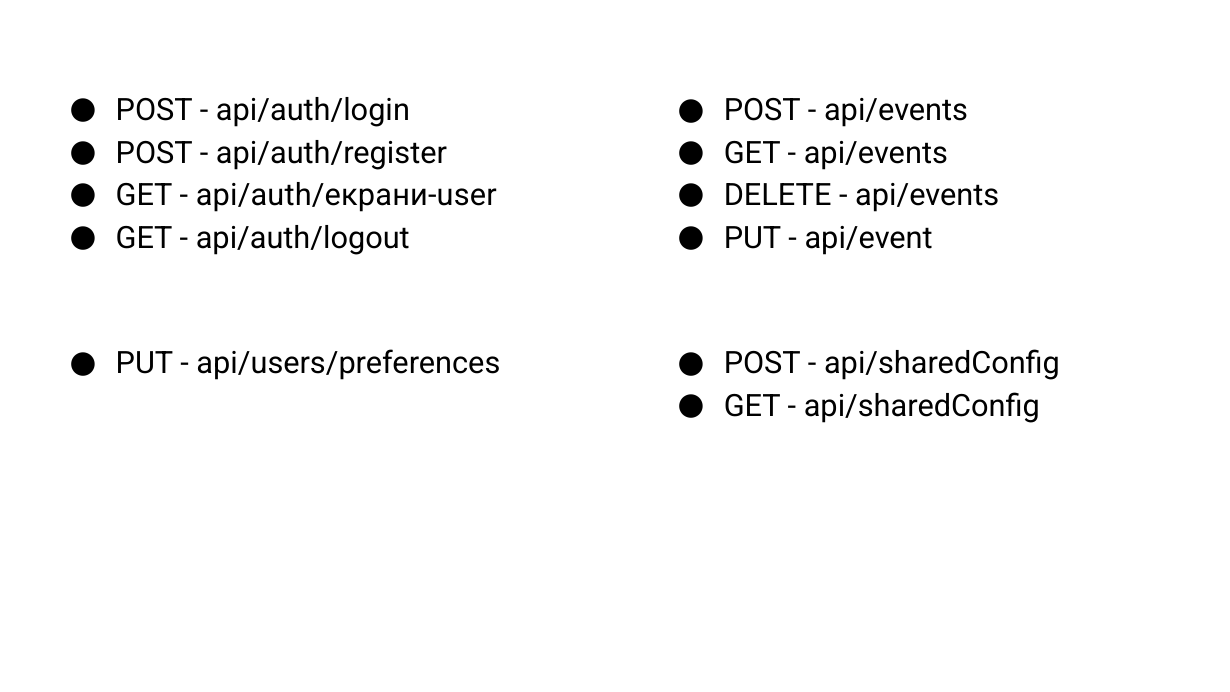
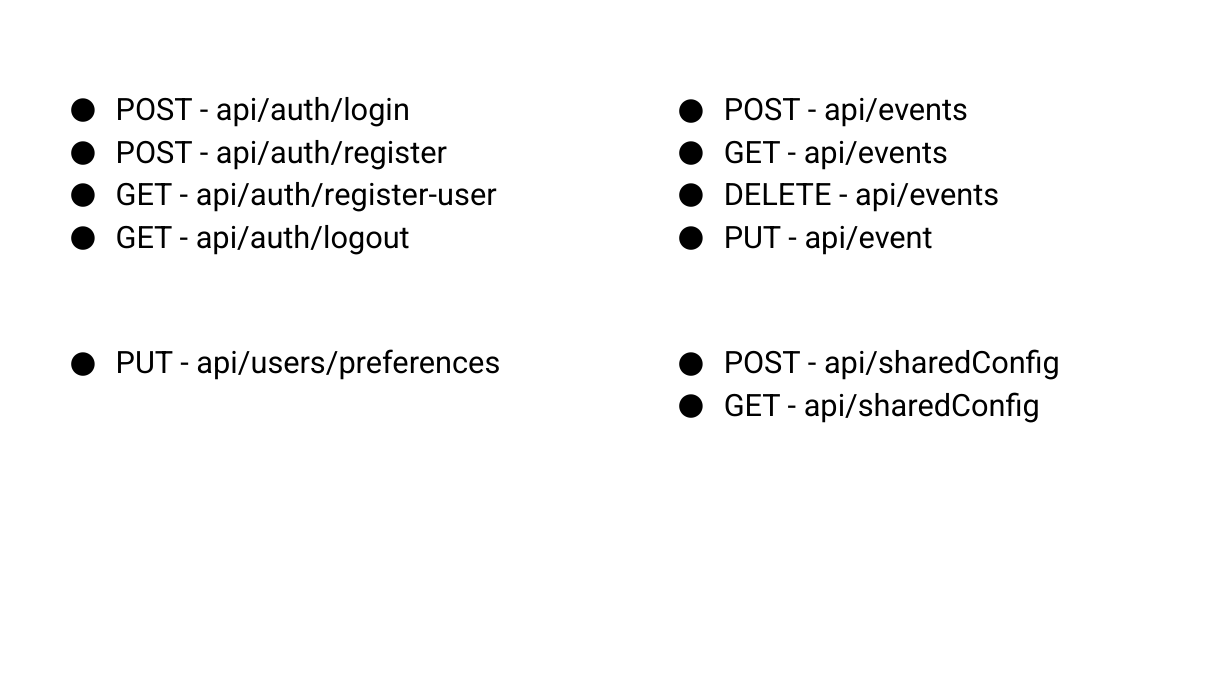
api/auth/екрани-user: api/auth/екрани-user -> api/auth/register-user (346, 195)
